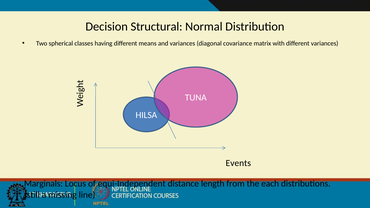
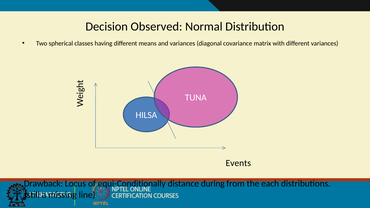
Structural: Structural -> Observed (156, 27)
Marginals: Marginals -> Drawback (43, 184)
equi-Independent: equi-Independent -> equi-Conditionally (132, 184)
length: length -> during (213, 184)
